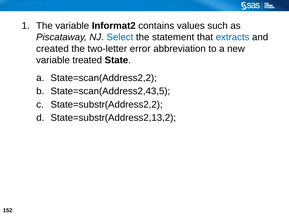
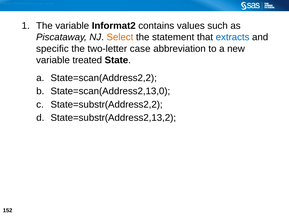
Select colour: blue -> orange (120, 37)
created: created -> specific (52, 49)
error: error -> case (140, 49)
State=scan(Address2,43,5: State=scan(Address2,43,5 -> State=scan(Address2,13,0 (110, 91)
